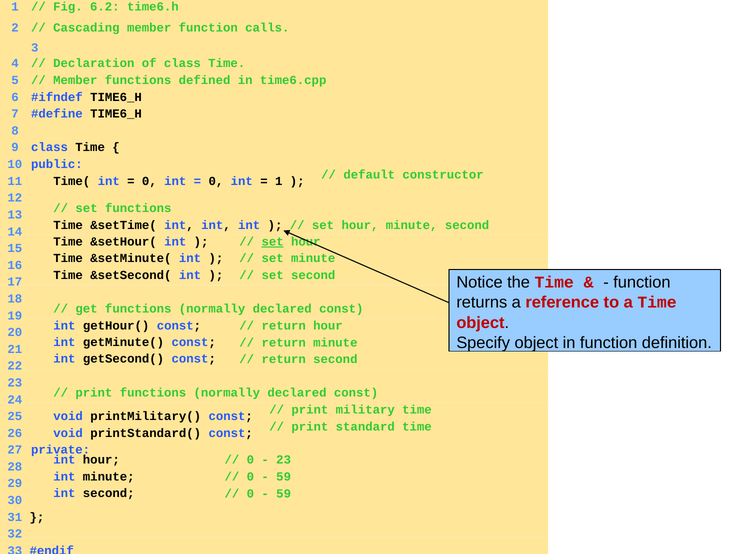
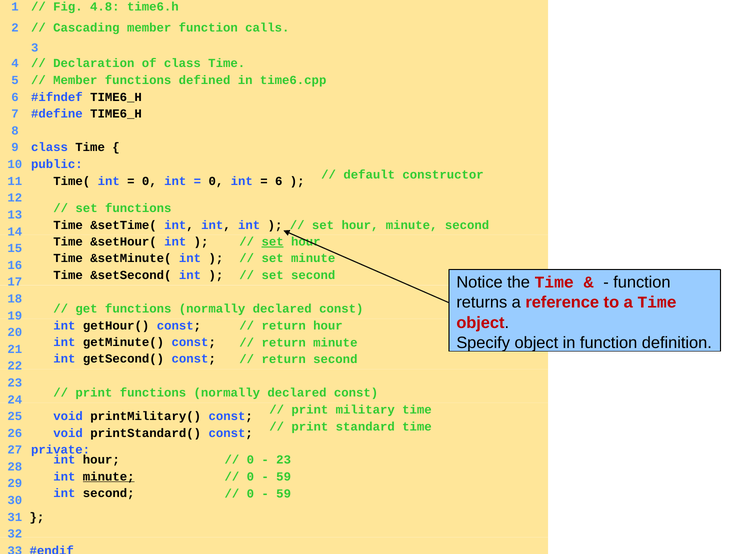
6.2: 6.2 -> 4.8 (105, 7)
1: 1 -> 6 (279, 181)
minute underline: none -> present (109, 477)
